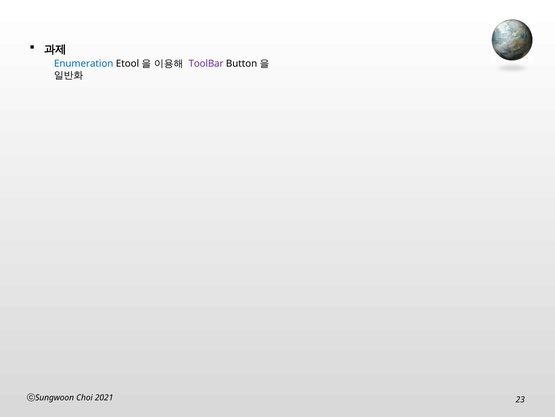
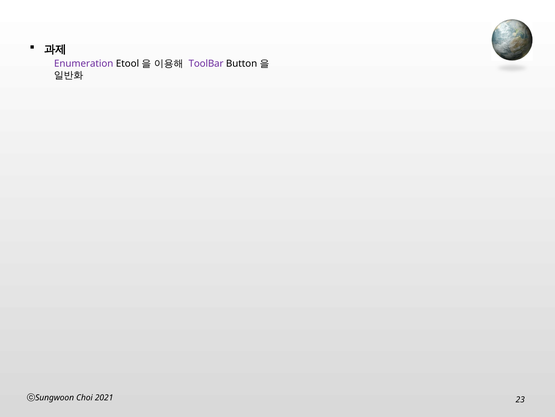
Enumeration colour: blue -> purple (84, 63)
